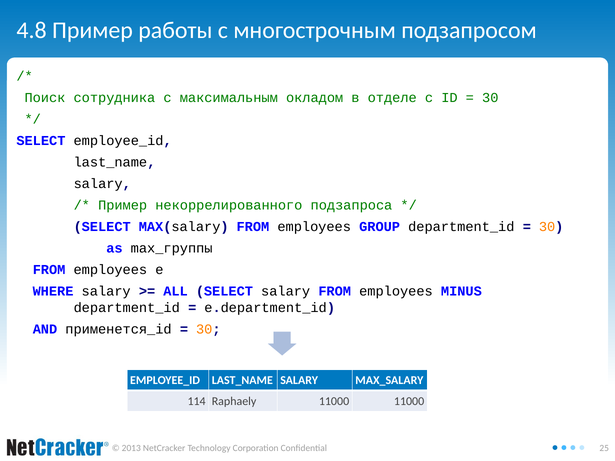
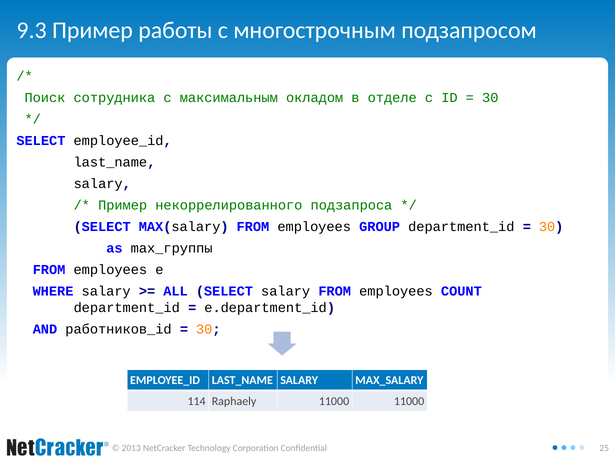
4.8: 4.8 -> 9.3 (32, 30)
MINUS: MINUS -> COUNT (461, 291)
применется_id: применется_id -> работников_id (119, 329)
